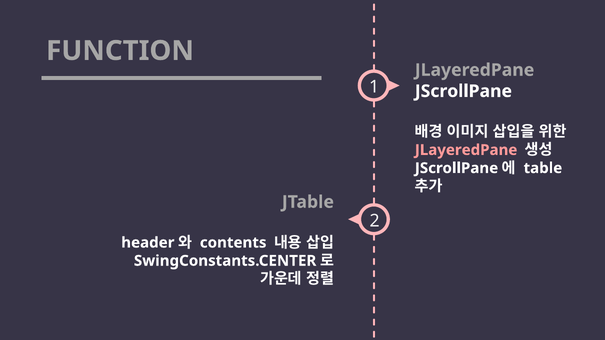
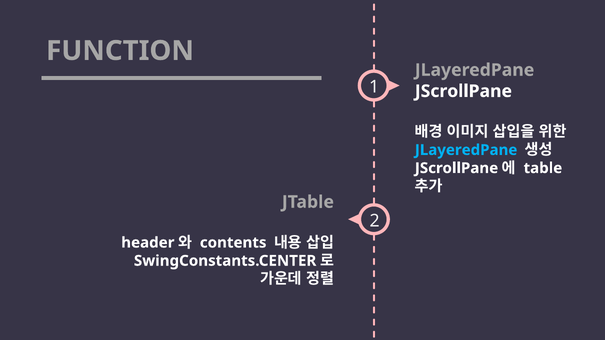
JLayeredPane colour: pink -> light blue (466, 150)
